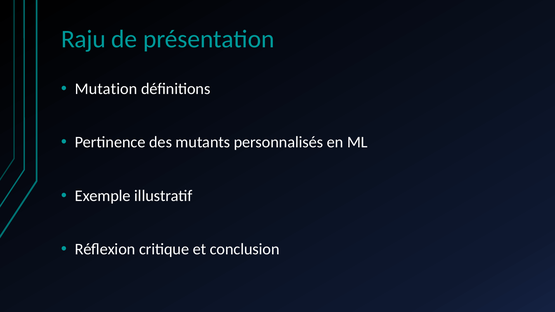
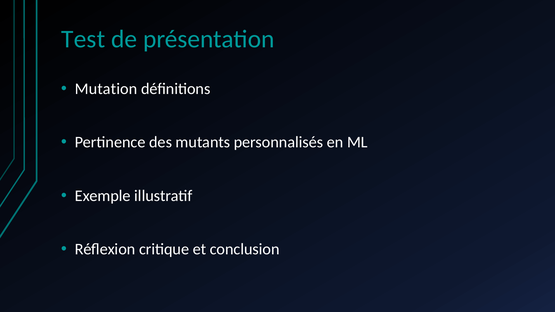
Raju: Raju -> Test (83, 39)
